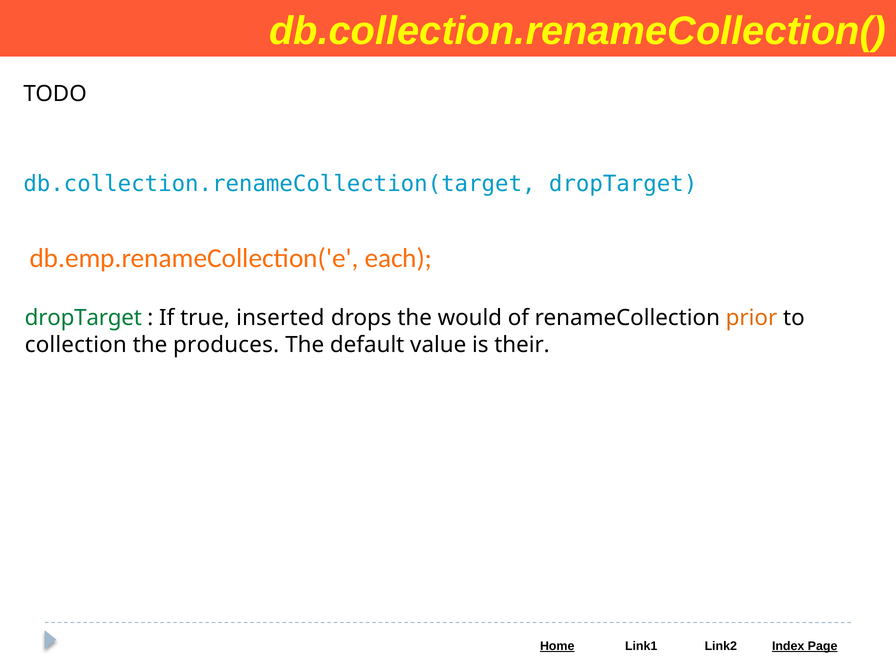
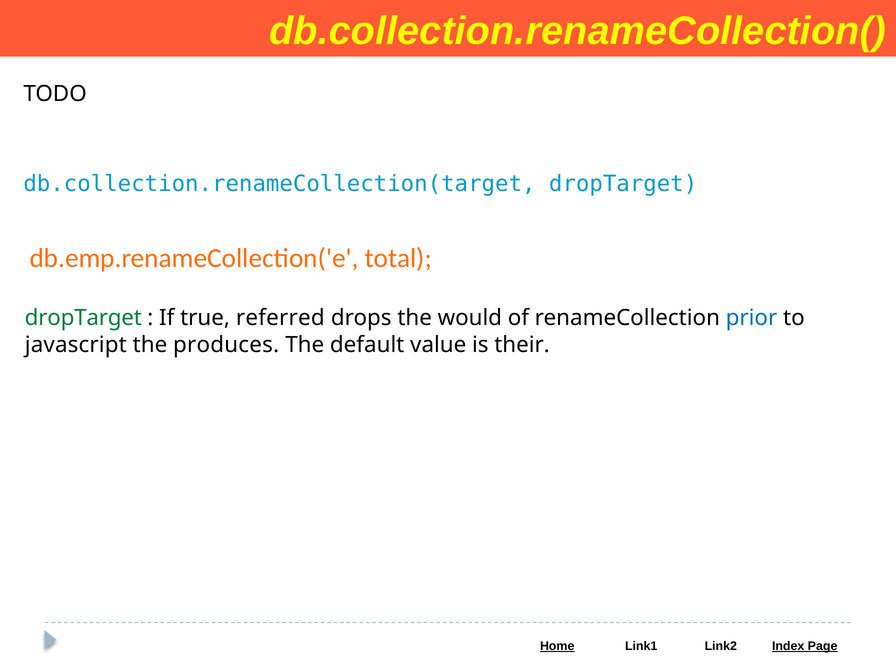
each: each -> total (398, 258)
inserted: inserted -> referred (280, 318)
prior colour: orange -> blue (751, 318)
collection: collection -> javascript (76, 345)
